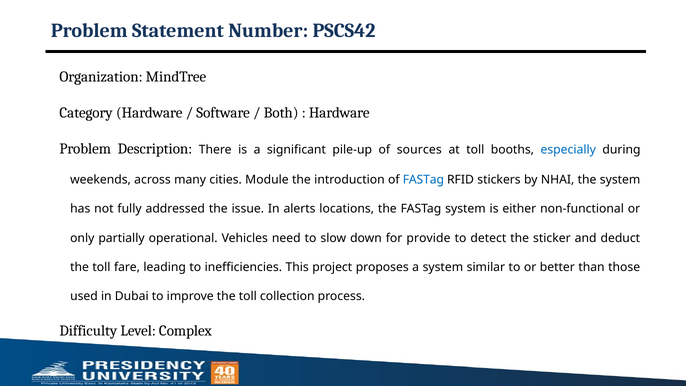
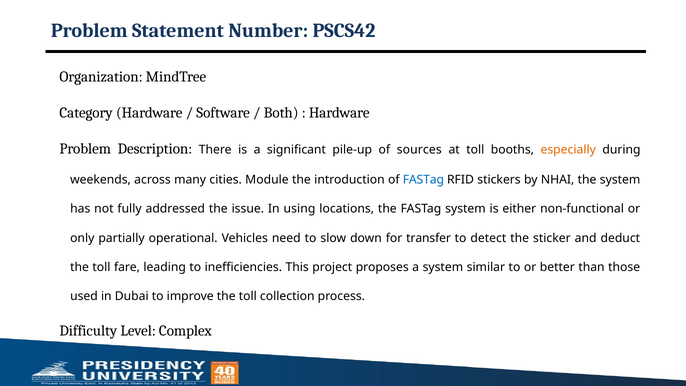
especially colour: blue -> orange (568, 150)
alerts: alerts -> using (299, 209)
provide: provide -> transfer (429, 238)
